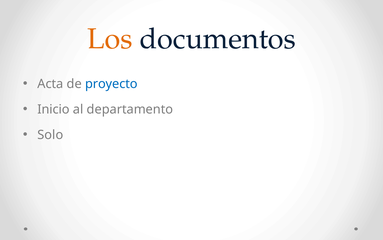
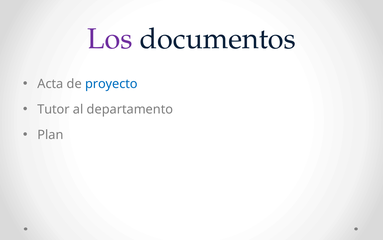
Los colour: orange -> purple (110, 39)
Inicio: Inicio -> Tutor (54, 109)
Solo: Solo -> Plan (50, 135)
